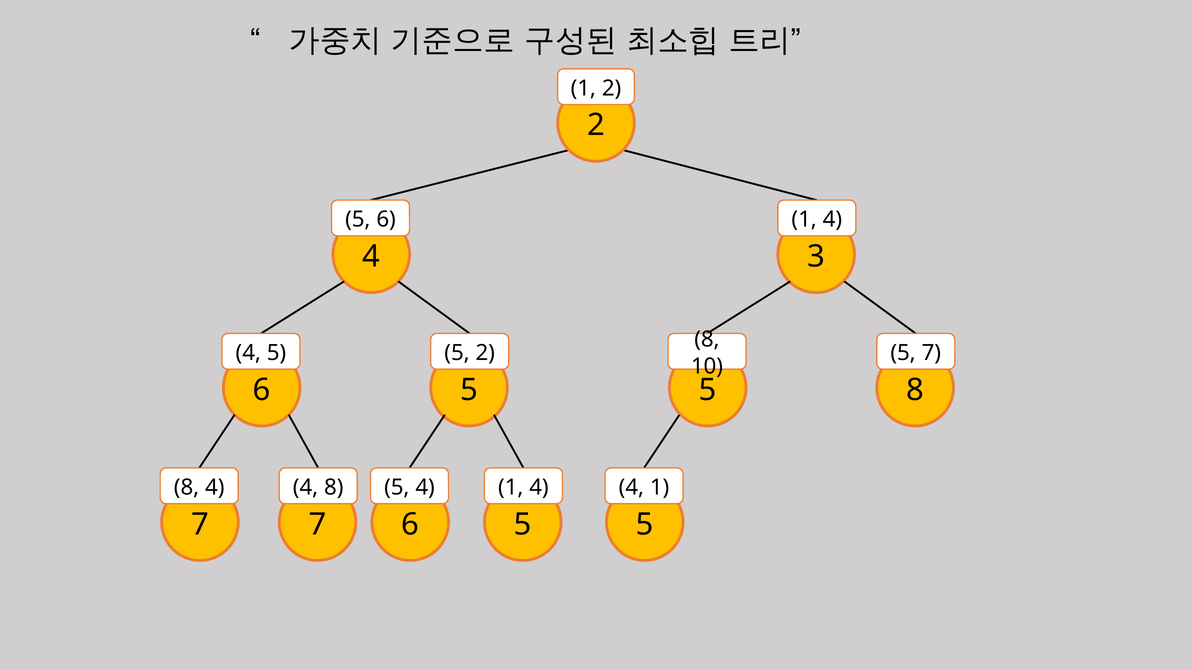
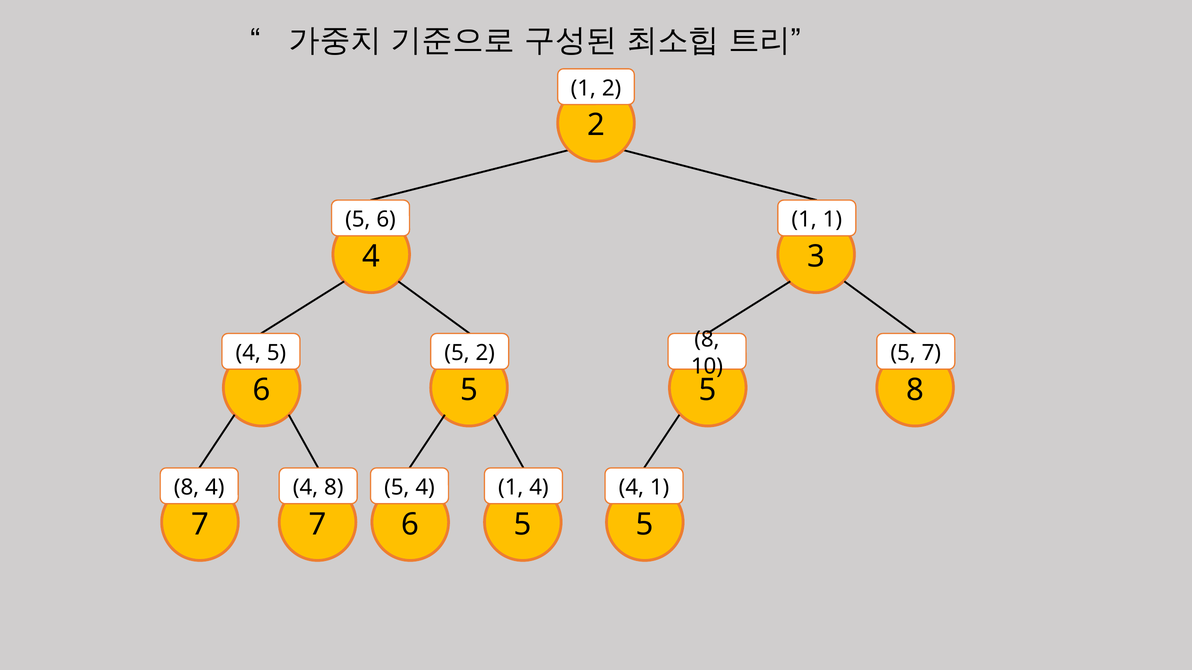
4: 4 -> 1 (832, 220)
